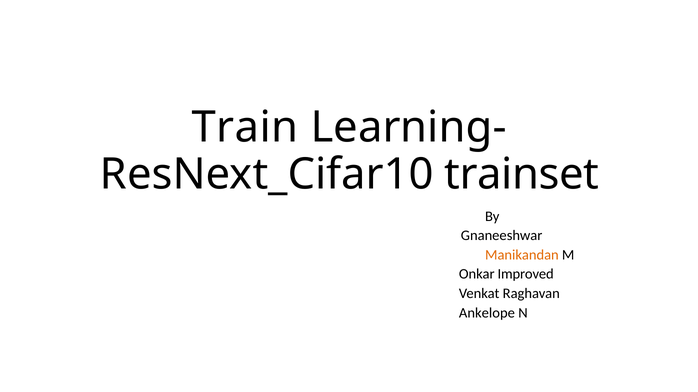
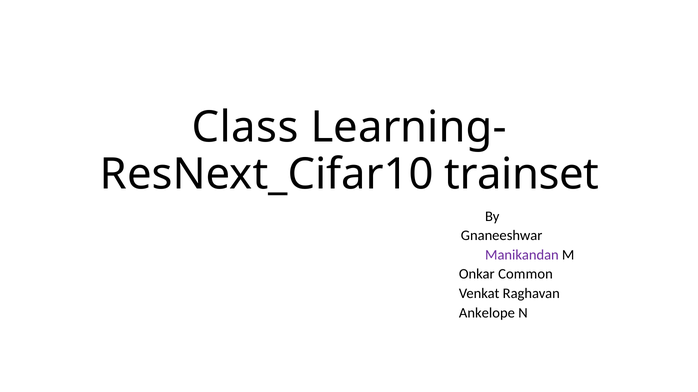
Train: Train -> Class (245, 127)
Manikandan colour: orange -> purple (522, 255)
Improved: Improved -> Common (525, 275)
